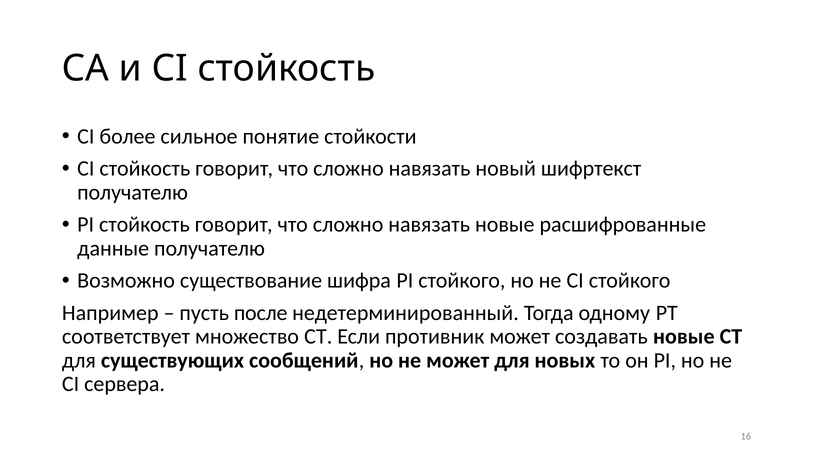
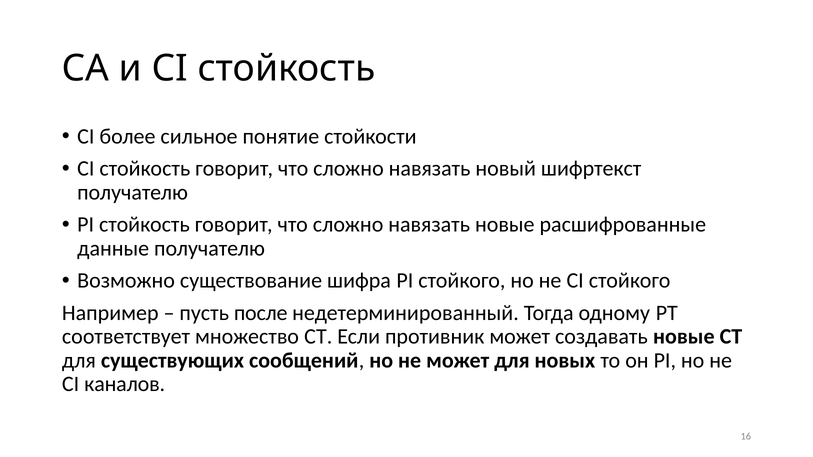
сервера: сервера -> каналов (125, 384)
